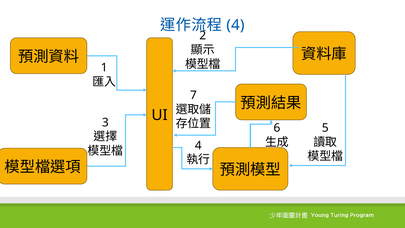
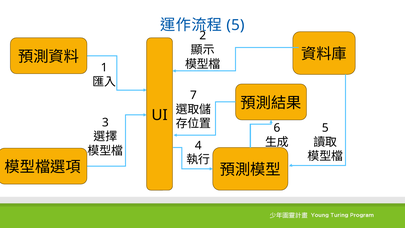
4: 4 -> 5 (235, 25)
